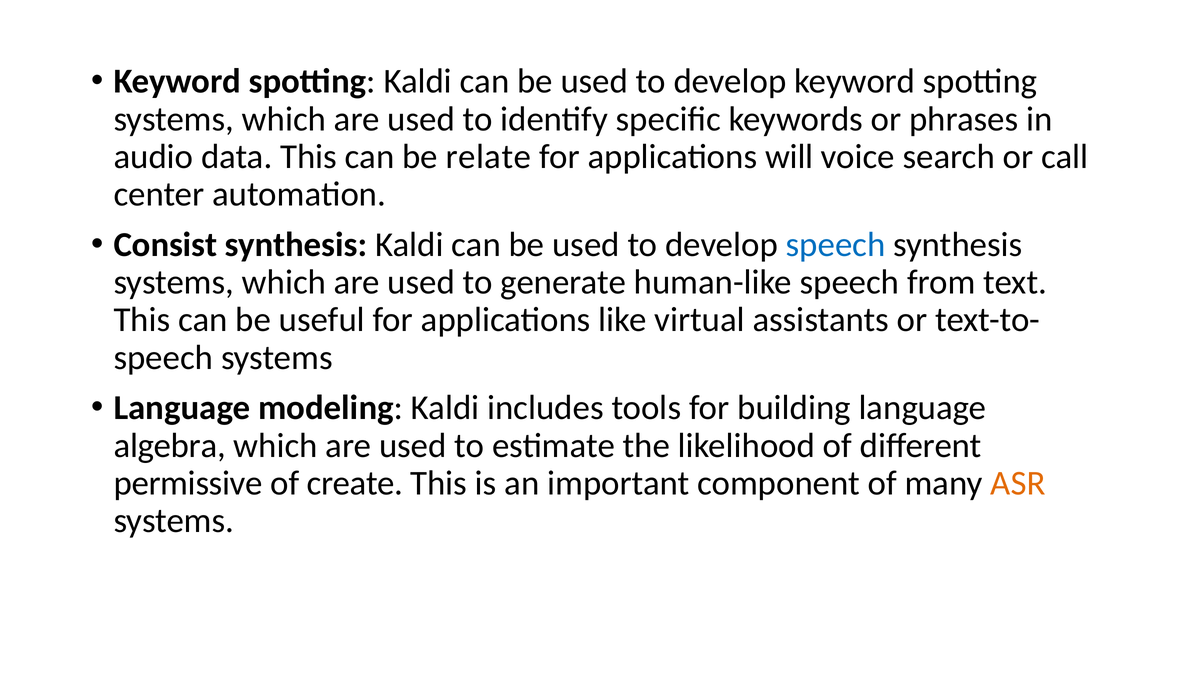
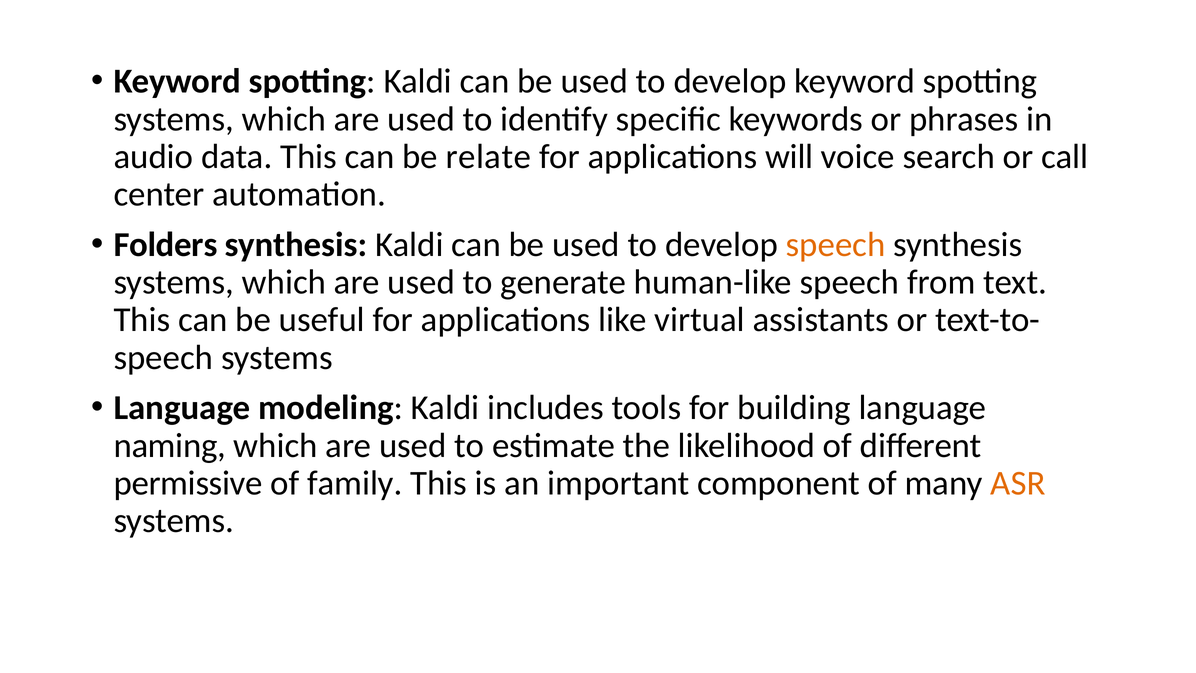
Consist: Consist -> Folders (165, 244)
speech colour: blue -> orange (836, 244)
algebra: algebra -> naming (170, 445)
create: create -> family (355, 483)
